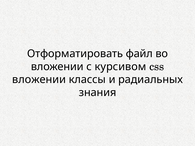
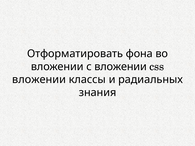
файл: файл -> фона (139, 54)
с курсивом: курсивом -> вложении (121, 67)
